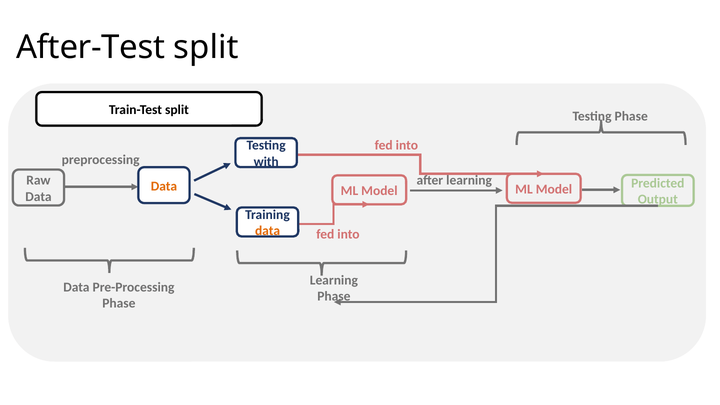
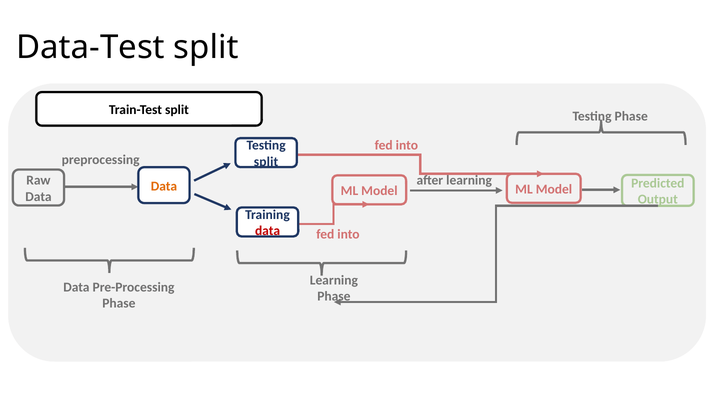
After-Test: After-Test -> Data-Test (91, 47)
with: with -> split (266, 162)
data colour: orange -> red (268, 231)
